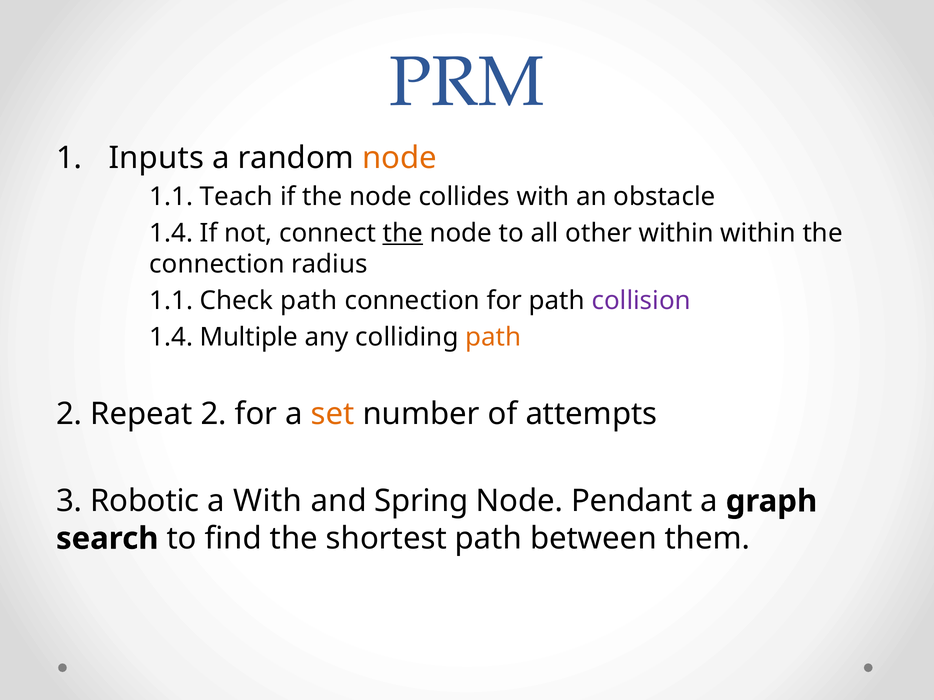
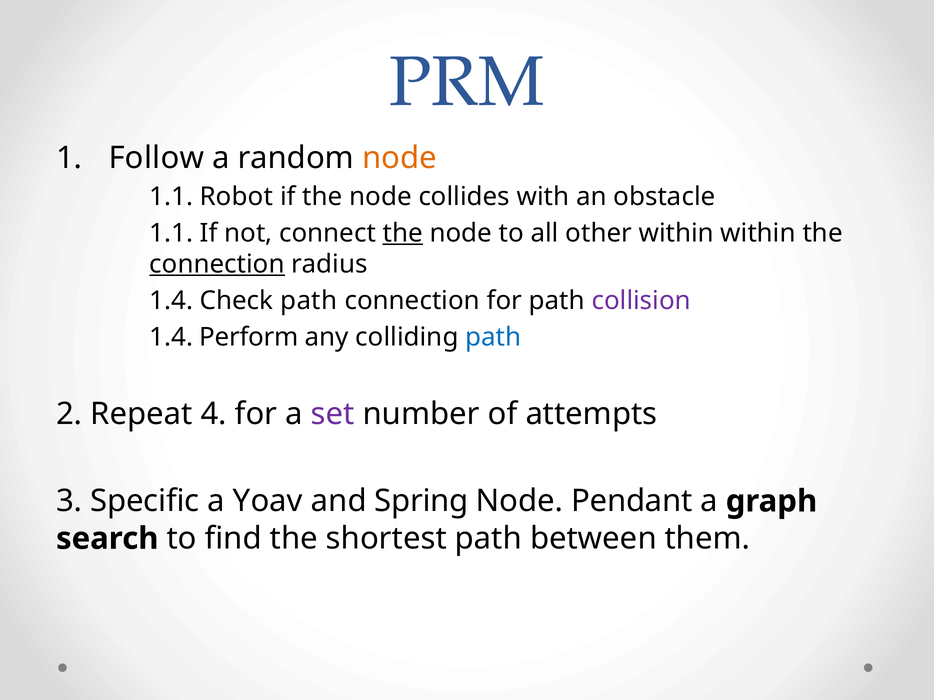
Inputs: Inputs -> Follow (156, 158)
Teach: Teach -> Robot (236, 197)
1.4: 1.4 -> 1.1 (171, 233)
connection underline: none -> present (217, 264)
1.1: 1.1 -> 1.4 (171, 301)
Multiple: Multiple -> Perform (249, 337)
path colour: orange -> blue (493, 337)
Repeat 2: 2 -> 4 (214, 414)
set colour: orange -> purple (333, 414)
Robotic: Robotic -> Specific (145, 502)
a With: With -> Yoav (268, 502)
